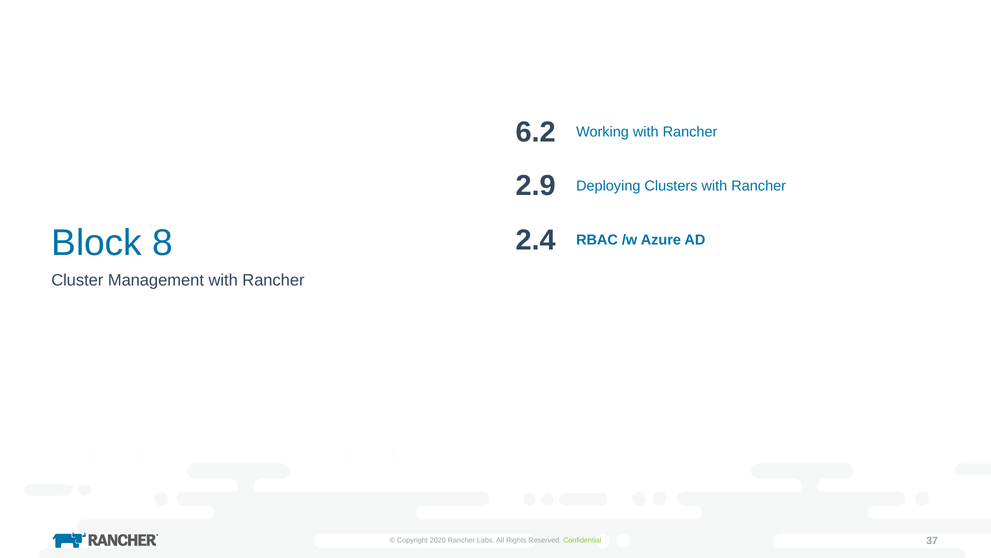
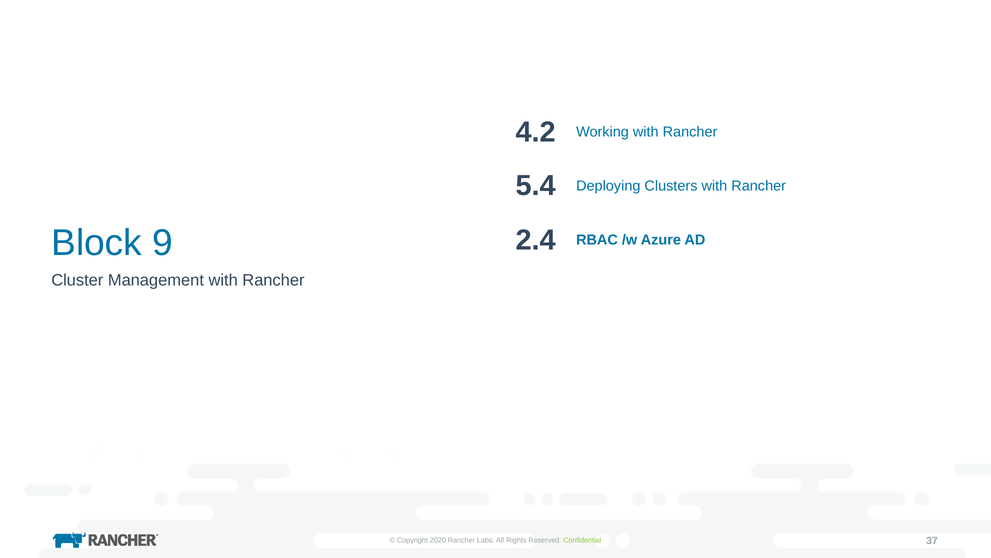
6.2: 6.2 -> 4.2 (536, 132)
2.9: 2.9 -> 5.4 (536, 186)
8: 8 -> 9 (163, 243)
